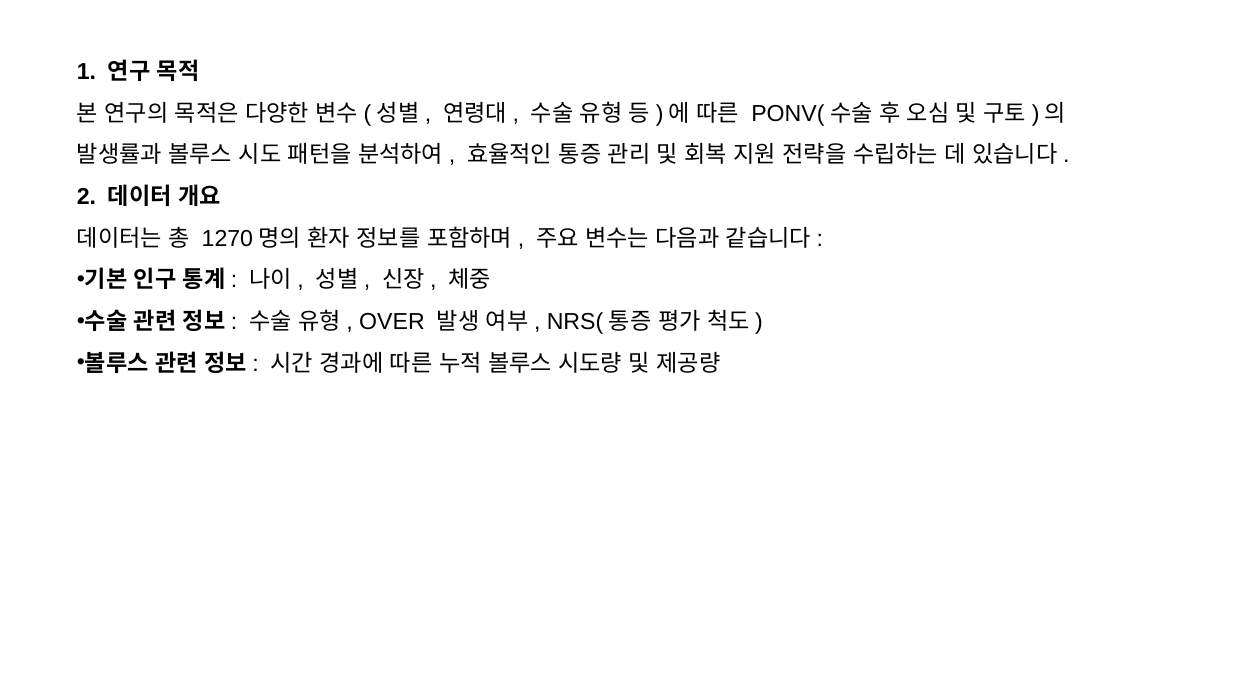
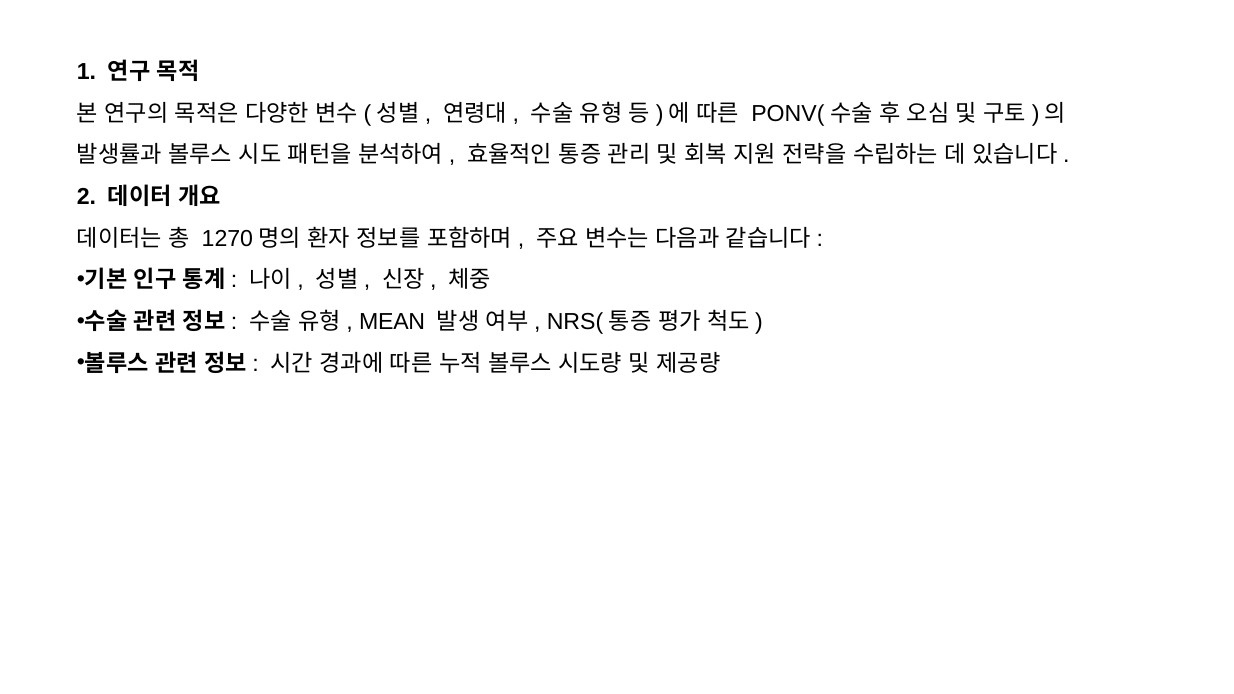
OVER: OVER -> MEAN (392, 322)
